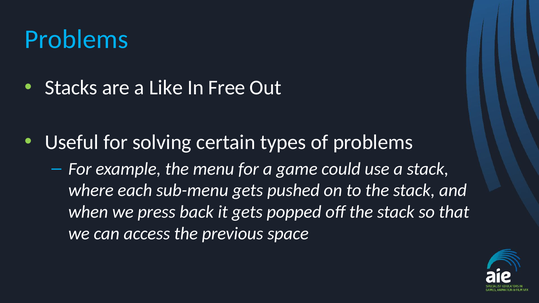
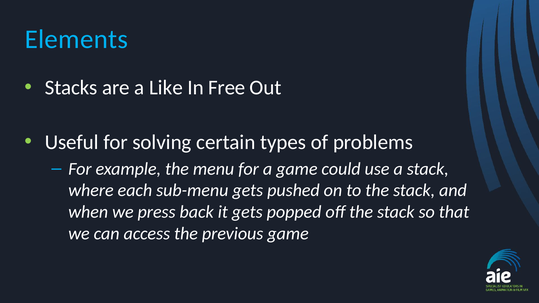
Problems: Problems -> Elements (76, 39)
previous space: space -> game (288, 234)
